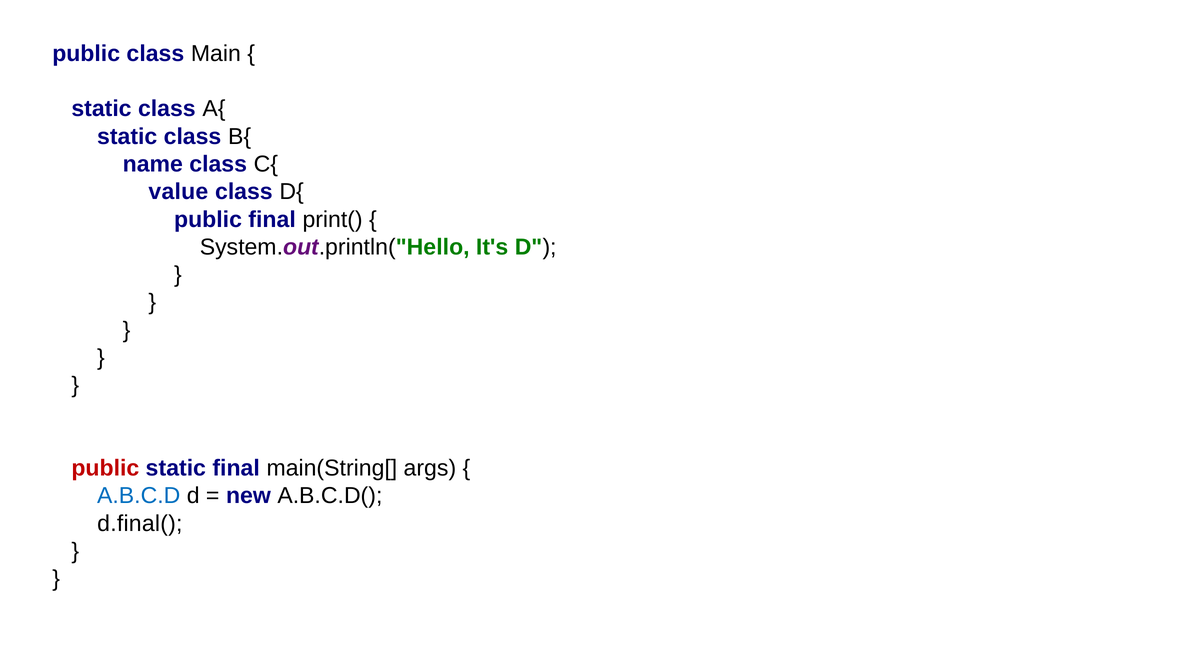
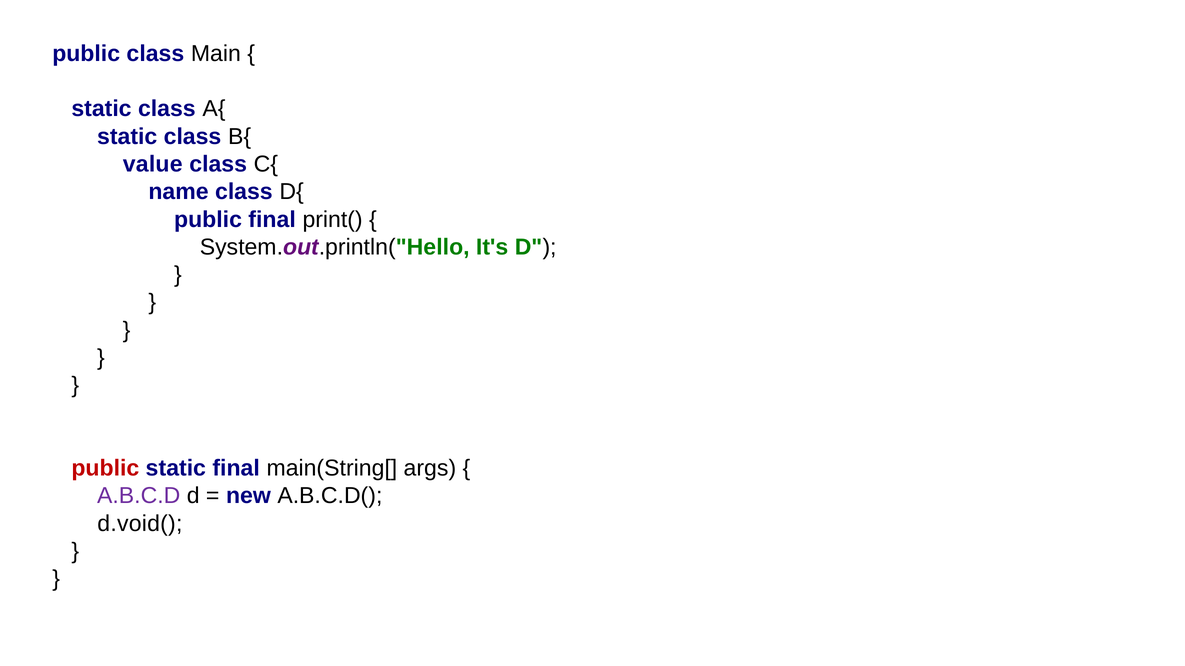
name: name -> value (153, 164)
value: value -> name (179, 192)
A.B.C.D colour: blue -> purple (139, 496)
d.final(: d.final( -> d.void( (140, 524)
